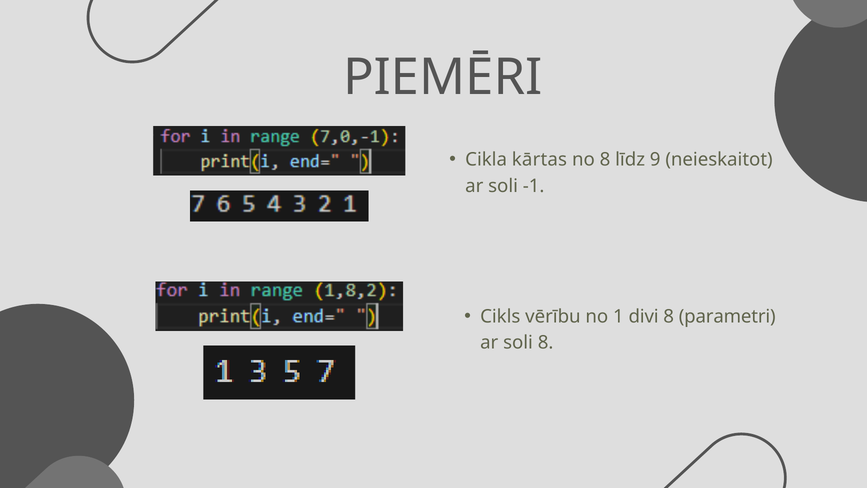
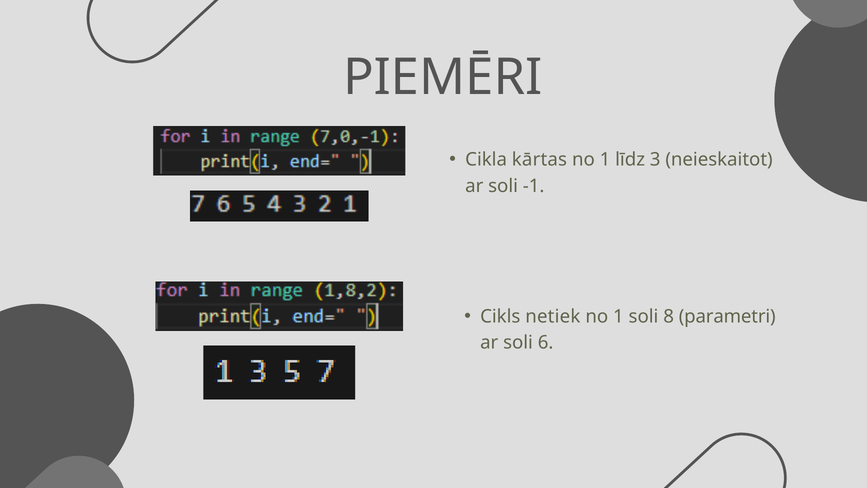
8: 8 -> 1 (605, 160)
9: 9 -> 3 (655, 160)
vērību: vērību -> netiek (553, 316)
1 divi: divi -> soli (644, 316)
soli 8: 8 -> 6 (546, 342)
